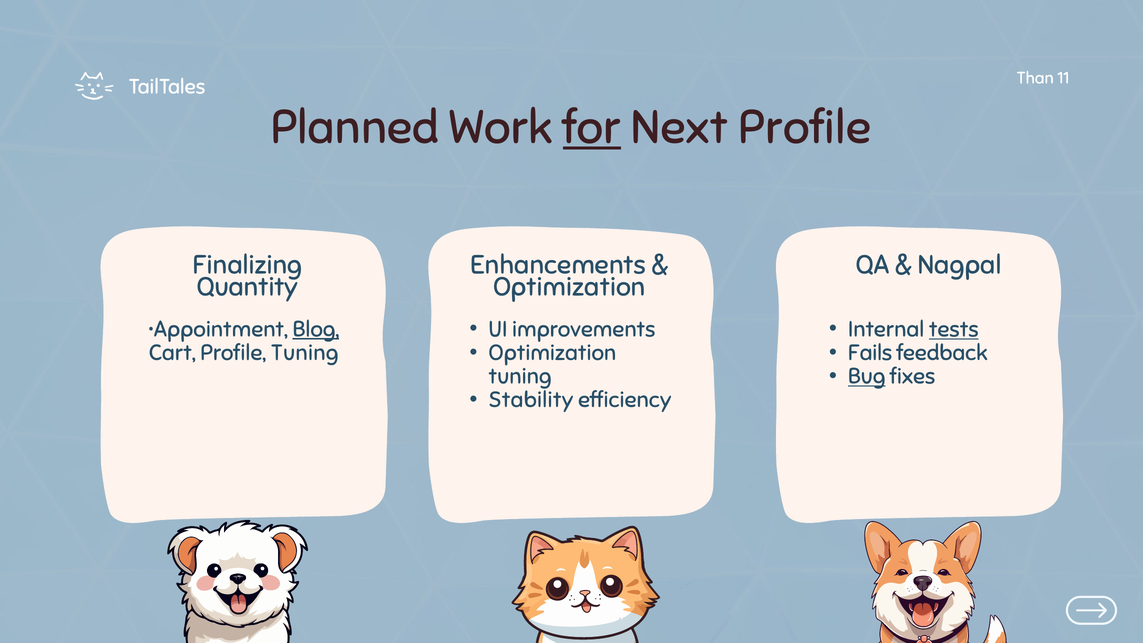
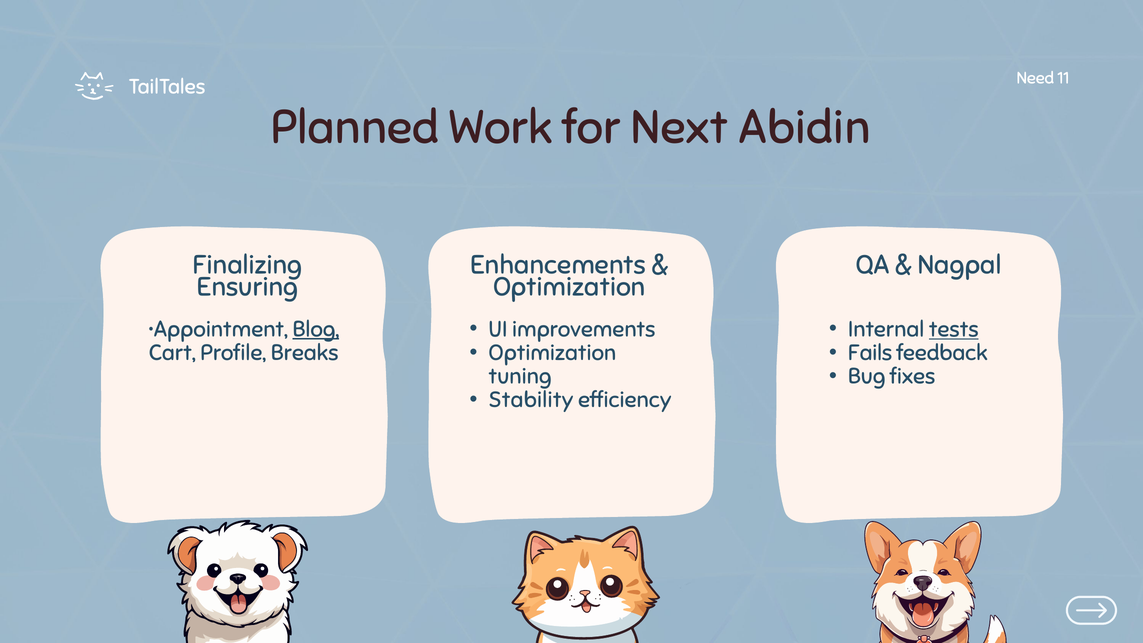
Than: Than -> Need (1035, 78)
for underline: present -> none (592, 128)
Next Profile: Profile -> Abidin (805, 128)
Quantity: Quantity -> Ensuring (247, 287)
Profile Tuning: Tuning -> Breaks (305, 353)
Bug underline: present -> none (867, 376)
